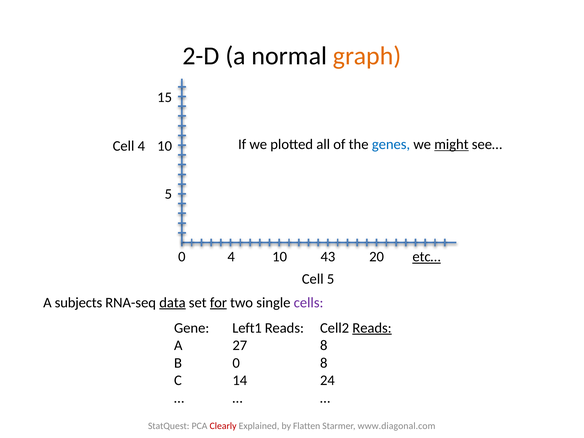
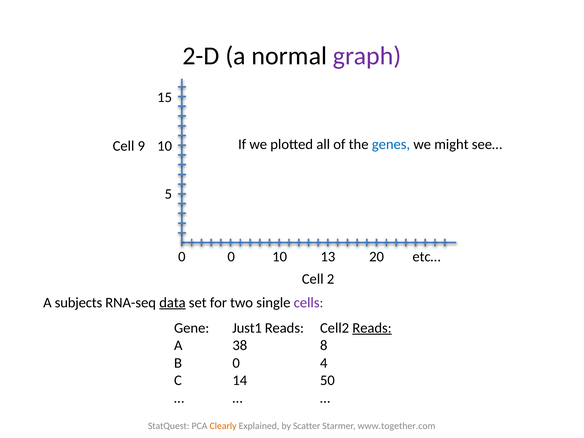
graph colour: orange -> purple (367, 56)
might underline: present -> none (451, 144)
Cell 4: 4 -> 9 (141, 146)
0 4: 4 -> 0 (231, 257)
43: 43 -> 13 (328, 257)
etc… underline: present -> none (427, 257)
Cell 5: 5 -> 2 (331, 279)
for underline: present -> none (218, 303)
Left1: Left1 -> Just1 (247, 328)
27: 27 -> 38 (240, 345)
0 8: 8 -> 4 (324, 363)
24: 24 -> 50 (327, 381)
Clearly colour: red -> orange (223, 426)
Flatten: Flatten -> Scatter (307, 426)
www.diagonal.com: www.diagonal.com -> www.together.com (397, 426)
